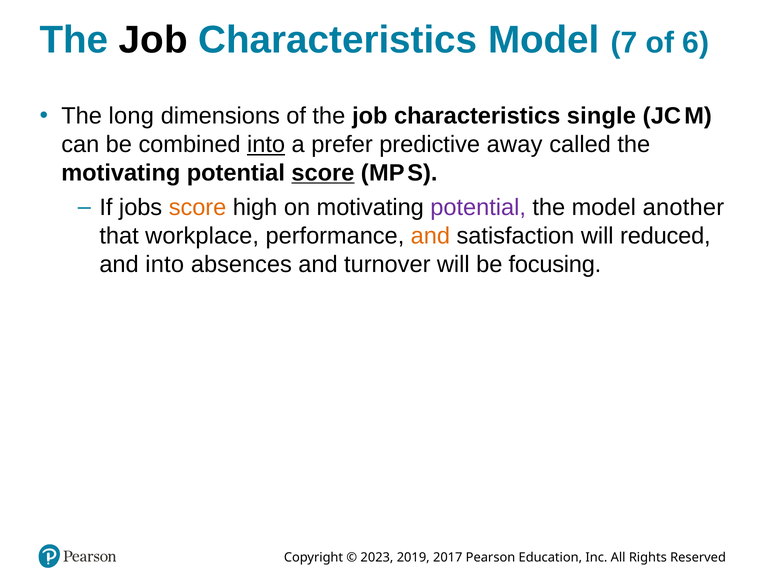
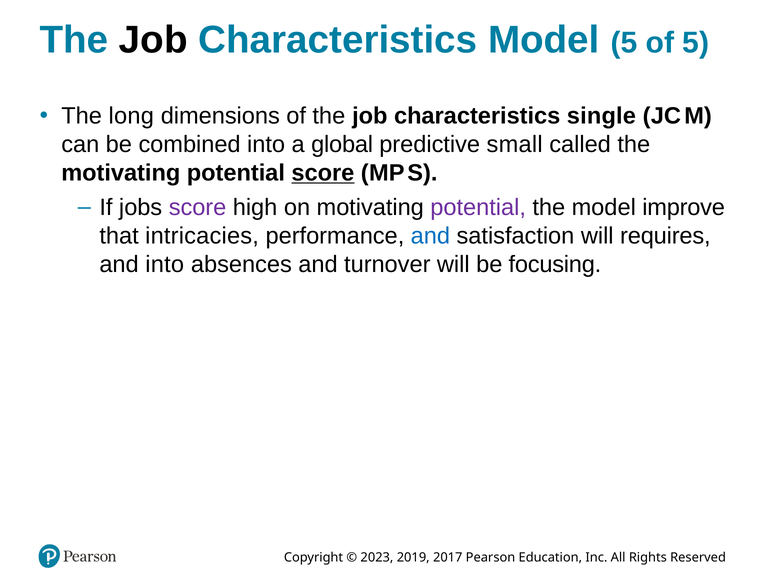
Model 7: 7 -> 5 (624, 43)
of 6: 6 -> 5 (696, 43)
into underline: present -> none (266, 144)
prefer: prefer -> global (342, 144)
away: away -> small (515, 144)
score colour: orange -> purple (198, 208)
another: another -> improve (684, 208)
workplace: workplace -> intricacies (202, 236)
and colour: orange -> blue (430, 236)
reduced: reduced -> requires (665, 236)
